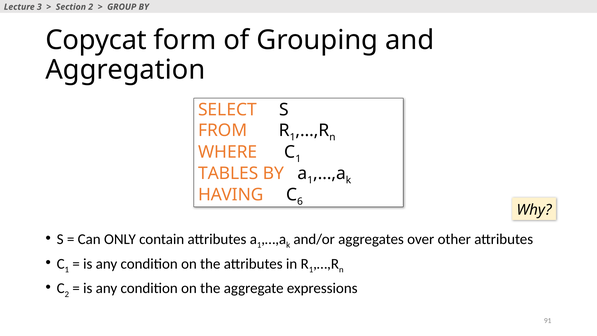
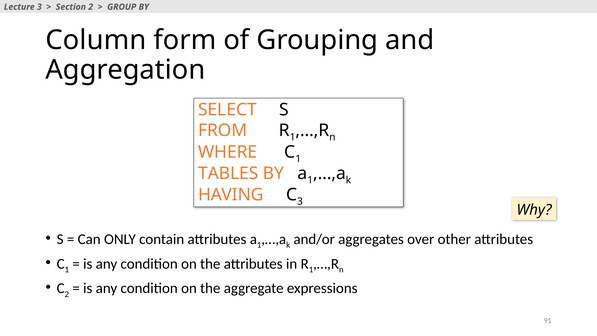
Copycat: Copycat -> Column (96, 40)
6: 6 -> 3 (300, 201)
